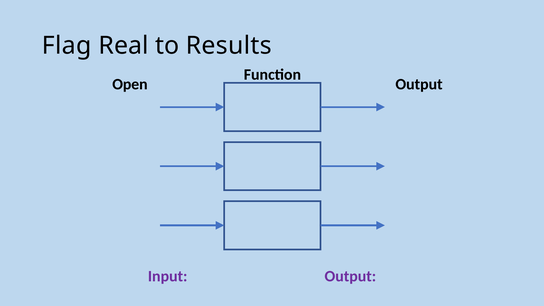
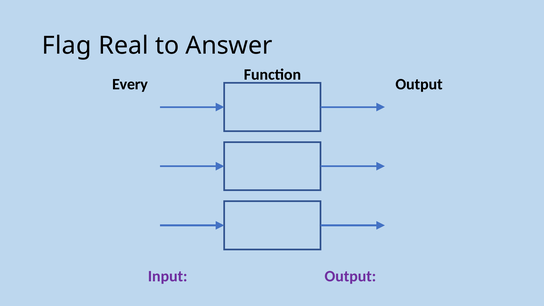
Results: Results -> Answer (229, 46)
Open: Open -> Every (130, 84)
